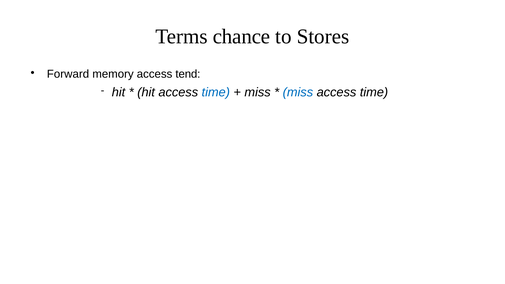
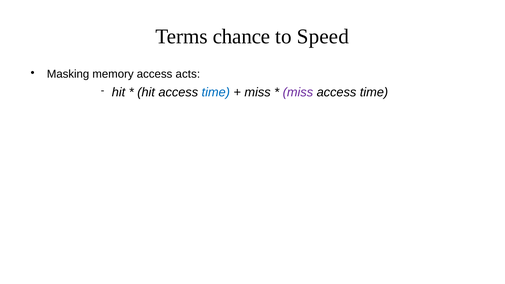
Stores: Stores -> Speed (323, 36)
Forward: Forward -> Masking (68, 74)
tend: tend -> acts (188, 74)
miss colour: blue -> purple (298, 92)
